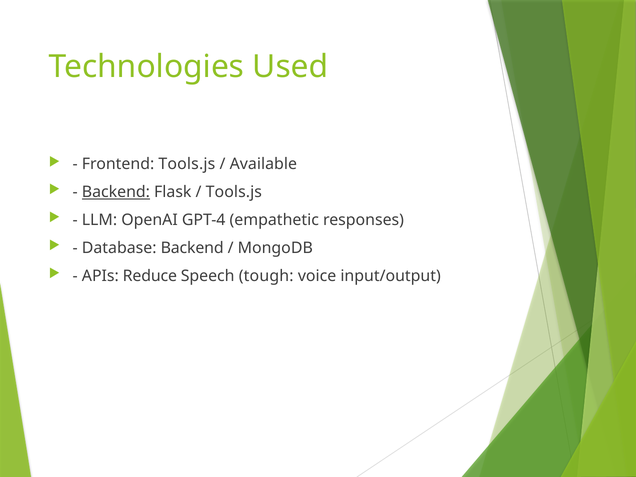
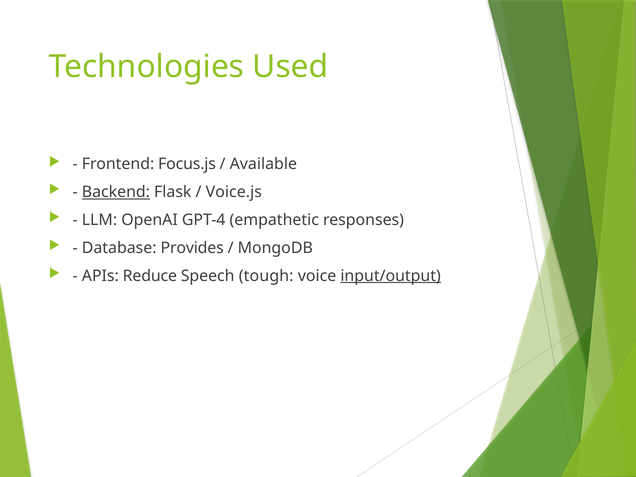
Frontend Tools.js: Tools.js -> Focus.js (187, 164)
Tools.js: Tools.js -> Voice.js (234, 192)
Database Backend: Backend -> Provides (192, 248)
input/output underline: none -> present (391, 276)
